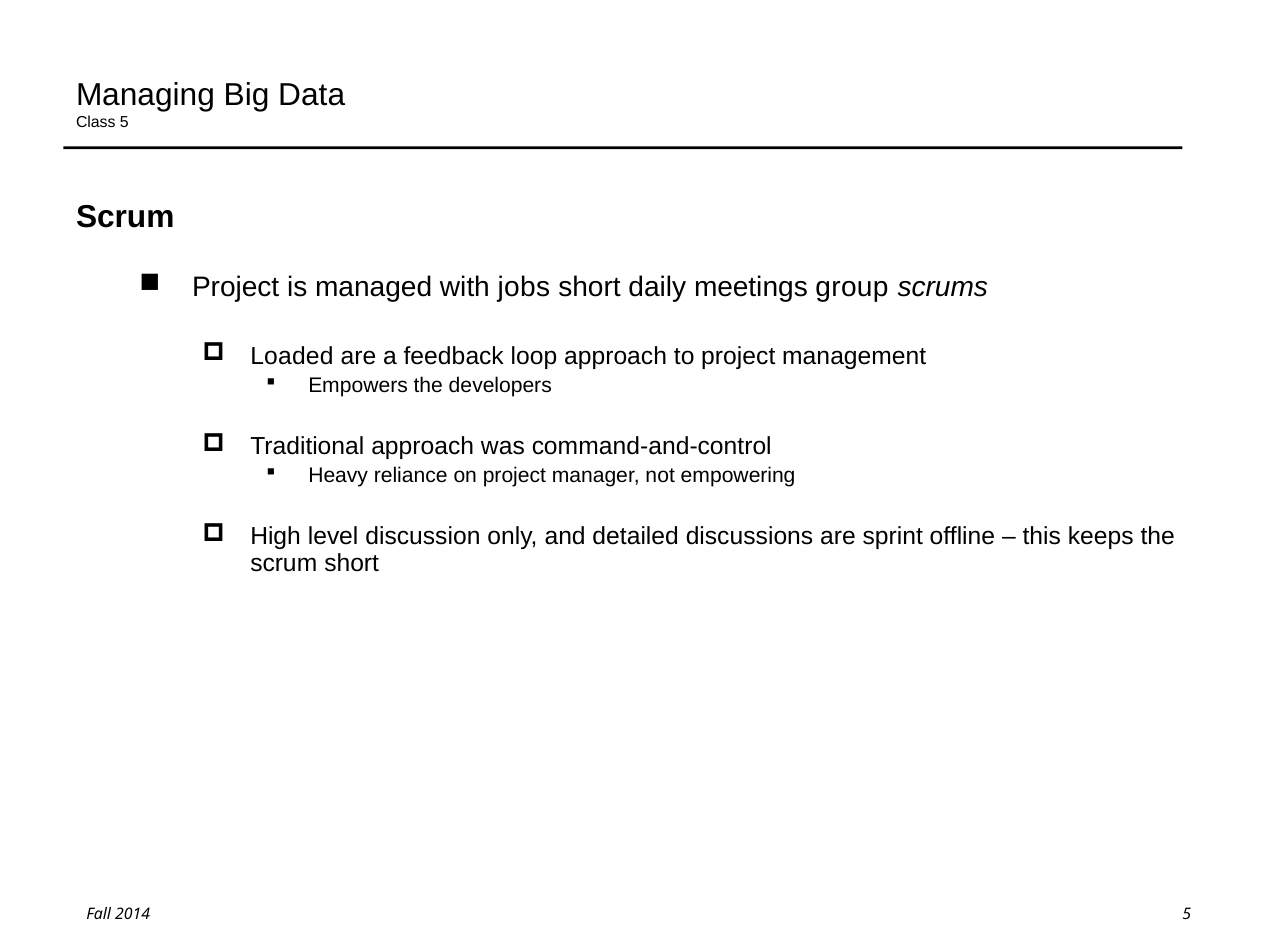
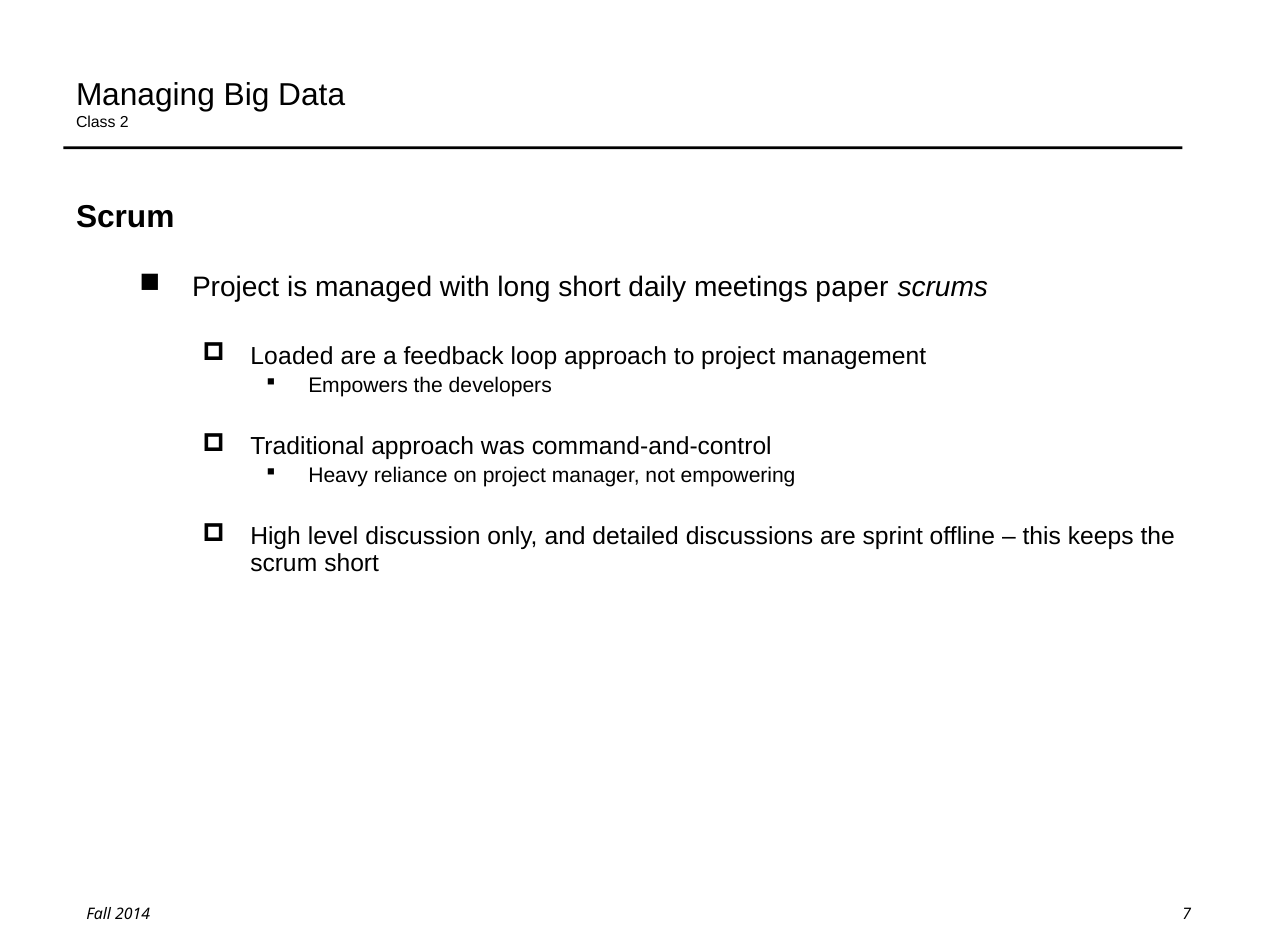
Class 5: 5 -> 2 (124, 122)
jobs: jobs -> long (524, 287)
group: group -> paper (852, 287)
5: 5 -> 7 (1187, 914)
